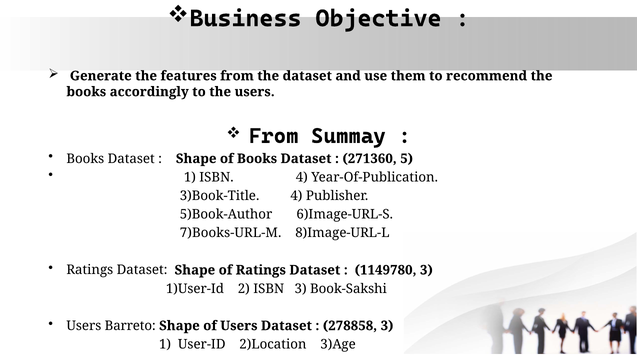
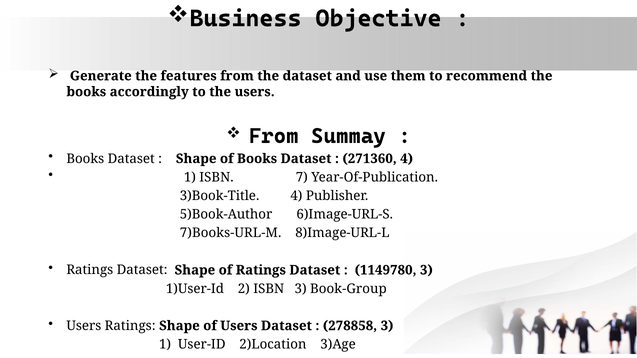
271360 5: 5 -> 4 (407, 159)
ISBN 4: 4 -> 7 (302, 177)
Book-Sakshi: Book-Sakshi -> Book-Group (348, 289)
Users Barreto: Barreto -> Ratings (130, 326)
